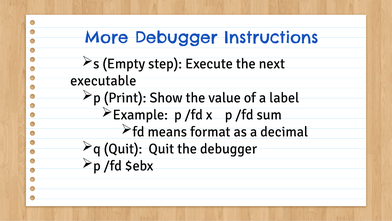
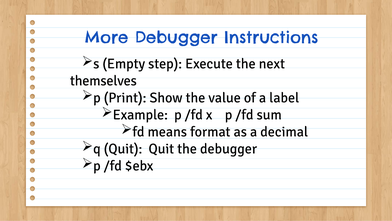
executable: executable -> themselves (103, 81)
